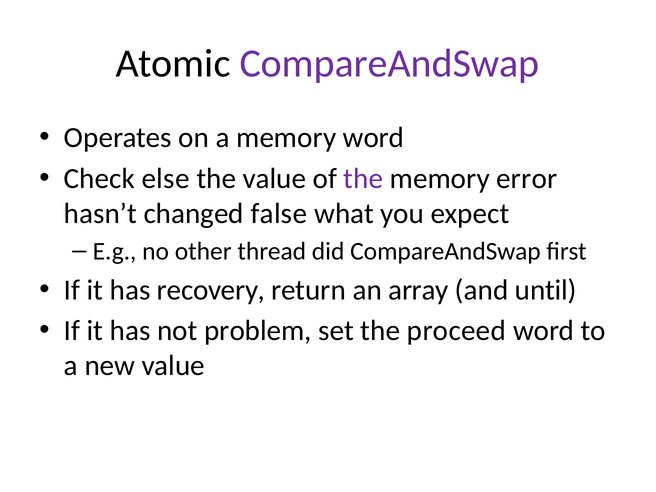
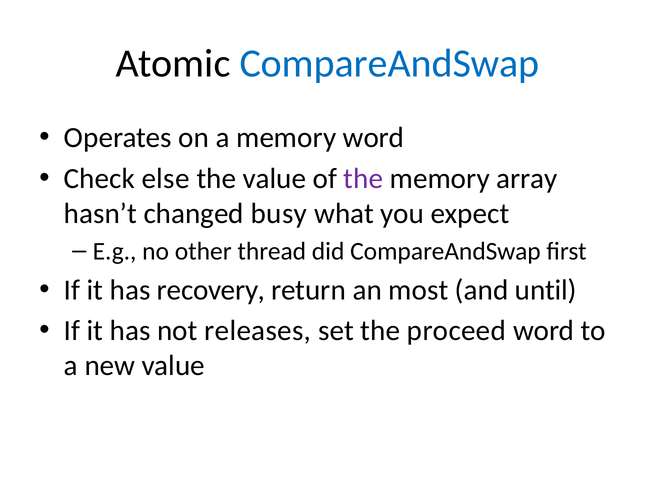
CompareAndSwap colour: purple -> blue (390, 64)
error: error -> array (527, 178)
false: false -> busy (279, 213)
array: array -> most (418, 290)
problem: problem -> releases (258, 331)
